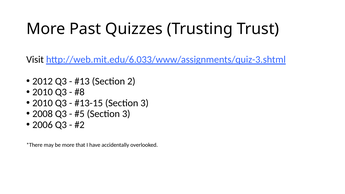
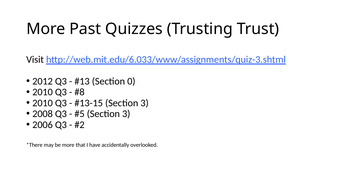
2: 2 -> 0 (131, 81)
